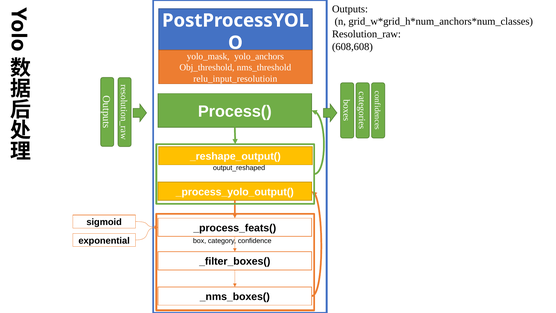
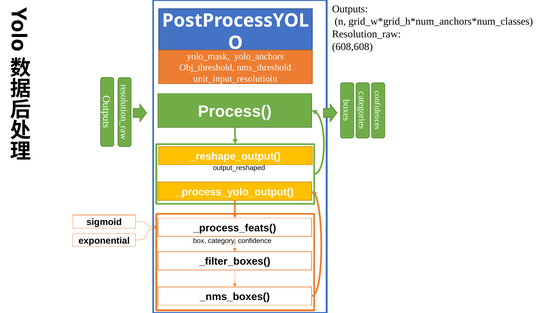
relu_input_resolutioin: relu_input_resolutioin -> unit_input_resolutioin (235, 79)
